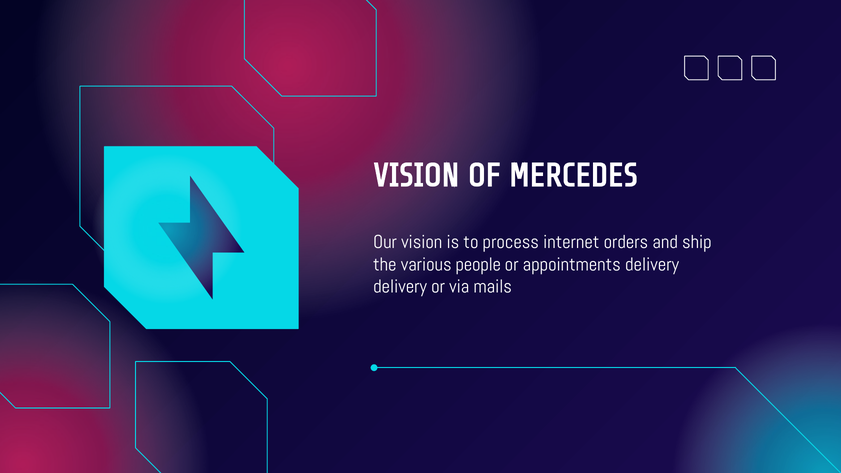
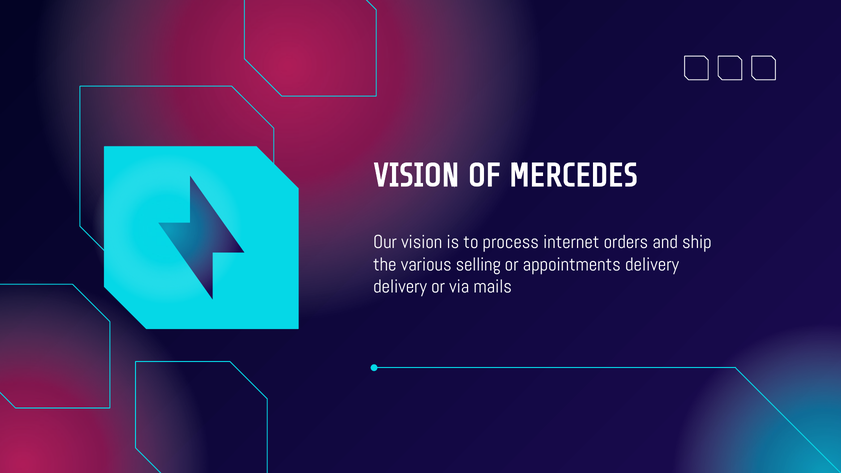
people: people -> selling (478, 264)
